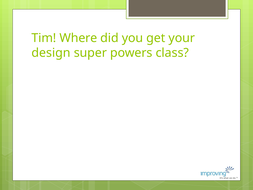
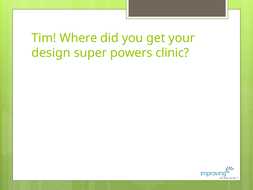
class: class -> clinic (172, 53)
